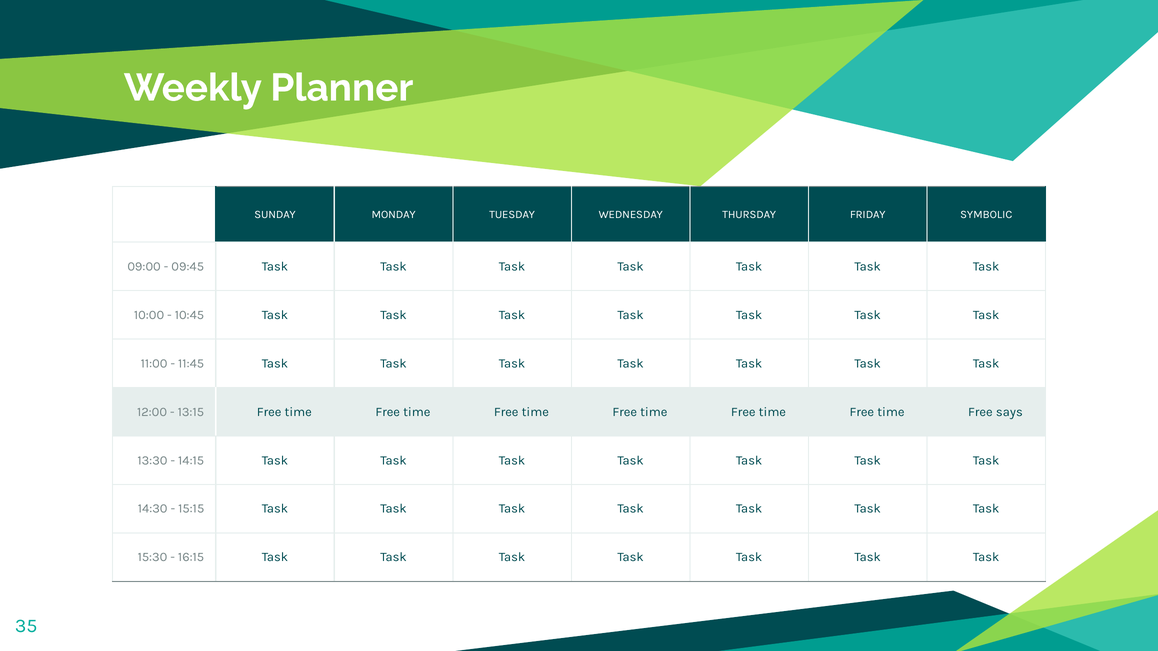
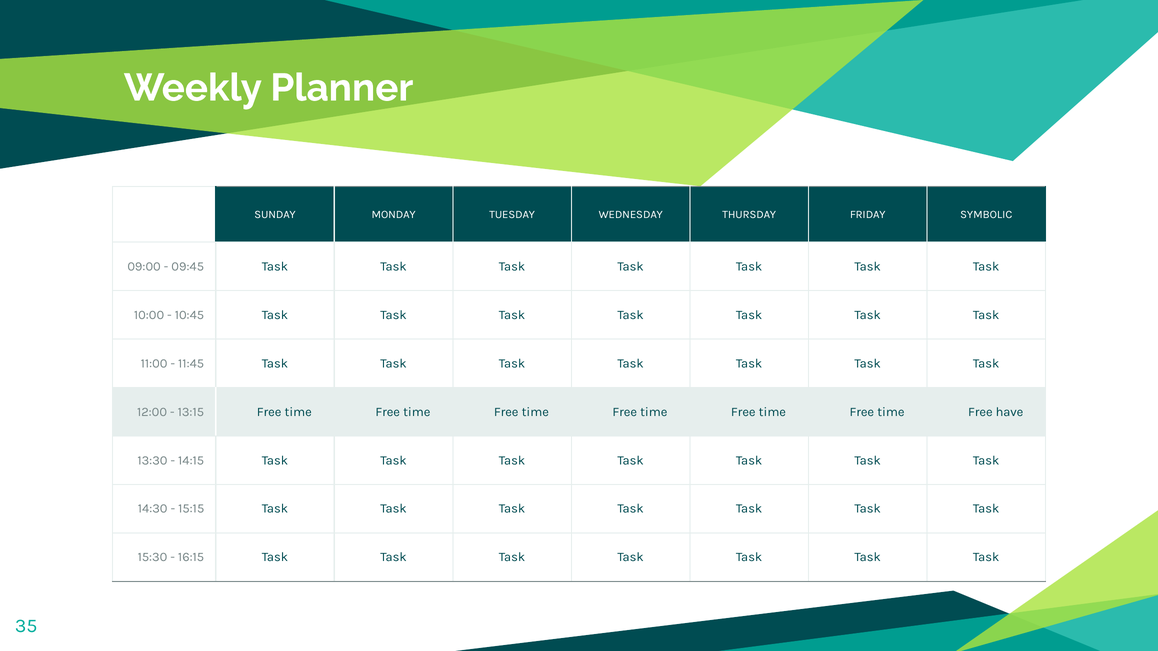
says: says -> have (1009, 412)
